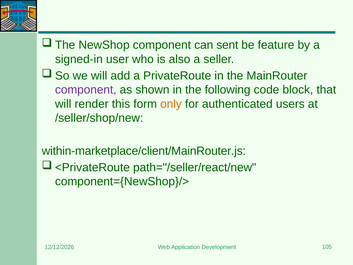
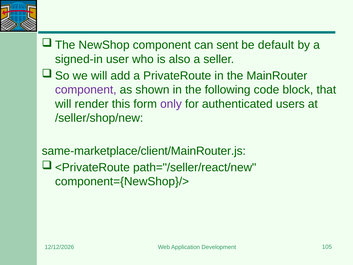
feature: feature -> default (276, 45)
only colour: orange -> purple (171, 104)
within-marketplace/client/MainRouter.js: within-marketplace/client/MainRouter.js -> same-marketplace/client/MainRouter.js (144, 151)
